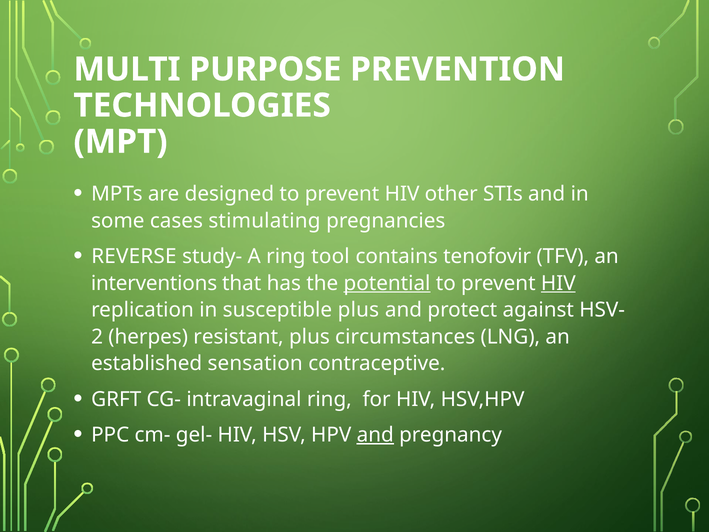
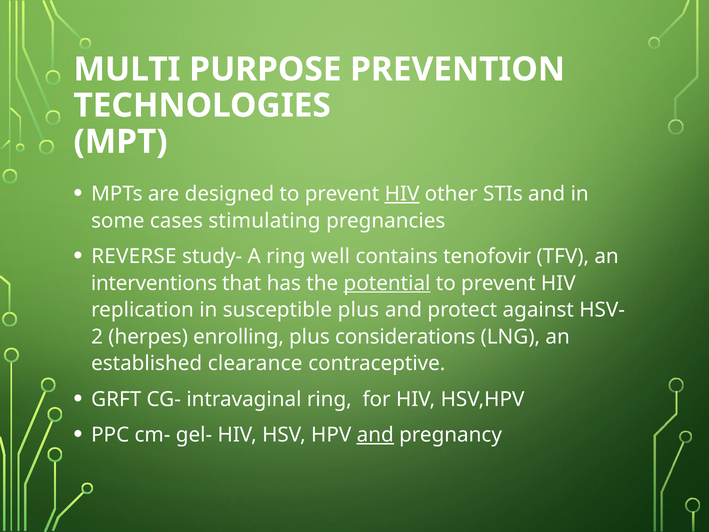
HIV underline: none -> present (402, 194)
tool: tool -> well (330, 256)
HIV underline: present -> none (558, 283)
resistant: resistant -> enrolling (239, 337)
circumstances: circumstances -> considerations (405, 337)
sensation: sensation -> clearance (255, 363)
